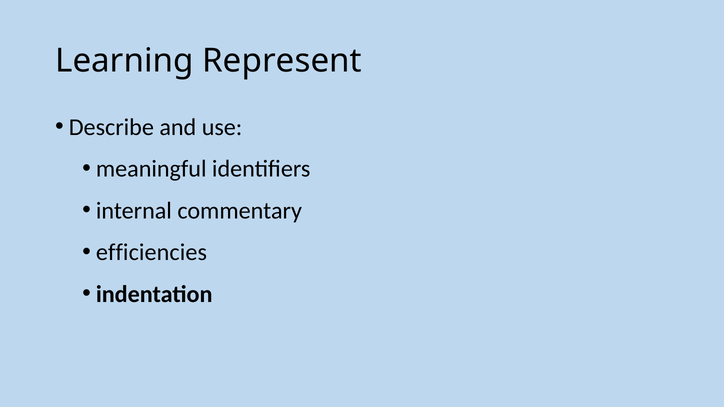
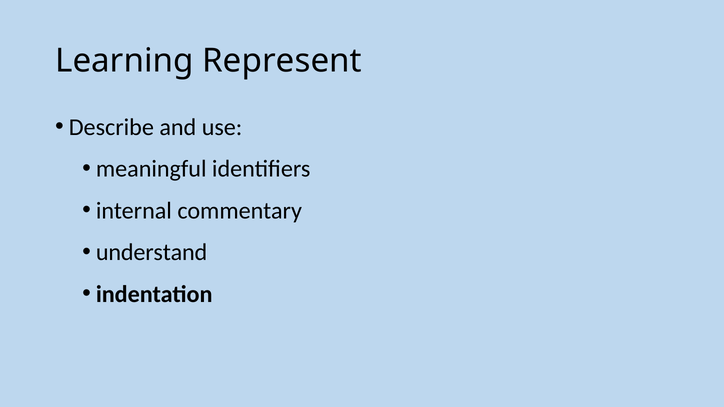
efficiencies: efficiencies -> understand (152, 253)
